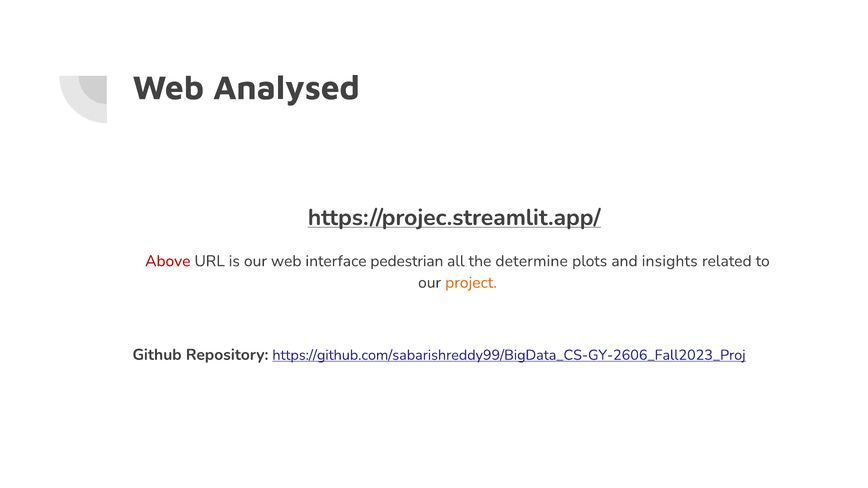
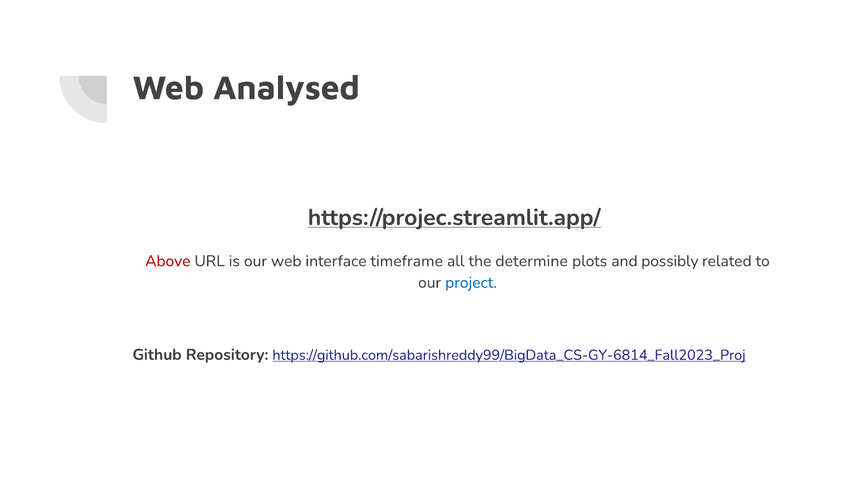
pedestrian: pedestrian -> timeframe (407, 261)
insights: insights -> possibly (670, 261)
project colour: orange -> blue (471, 283)
https://github.com/sabarishreddy99/BigData_CS-GY-2606_Fall2023_Proj: https://github.com/sabarishreddy99/BigData_CS-GY-2606_Fall2023_Proj -> https://github.com/sabarishreddy99/BigData_CS-GY-6814_Fall2023_Proj (509, 355)
